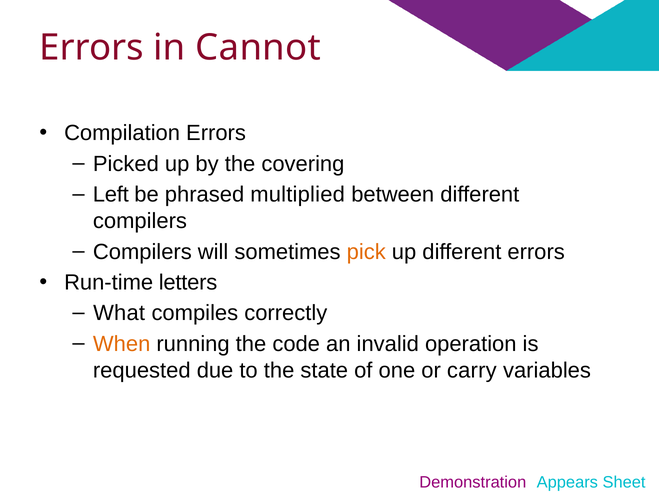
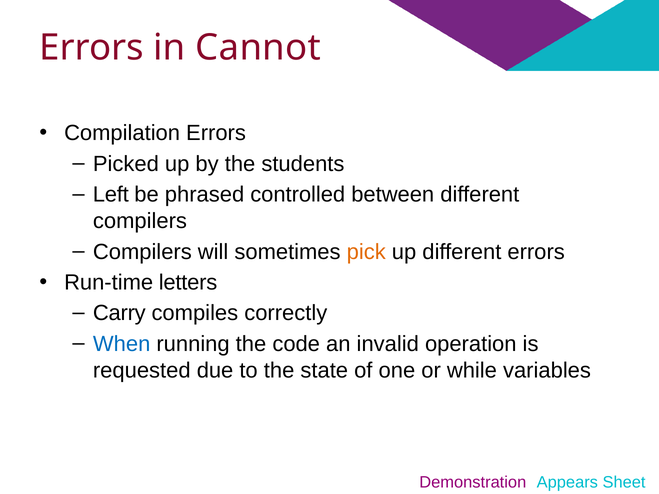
covering: covering -> students (303, 164)
multiplied: multiplied -> controlled (298, 195)
What: What -> Carry (119, 313)
When colour: orange -> blue (122, 344)
carry: carry -> while (472, 370)
